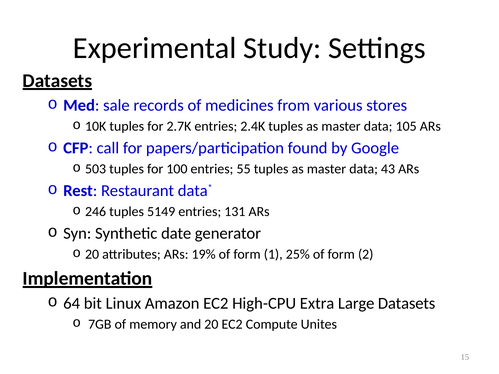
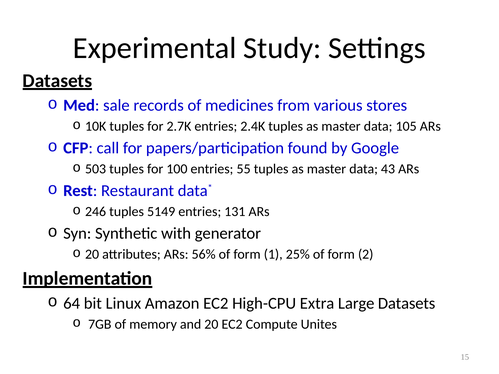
date: date -> with (176, 234)
19%: 19% -> 56% (204, 255)
